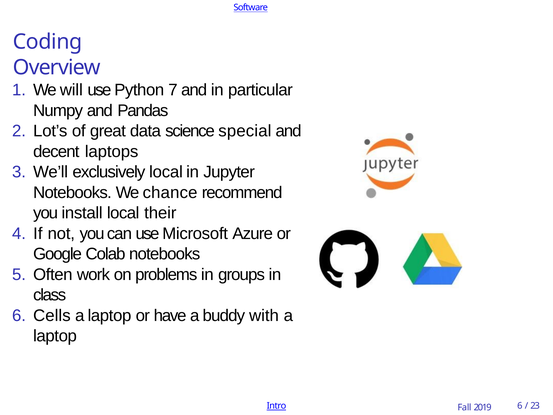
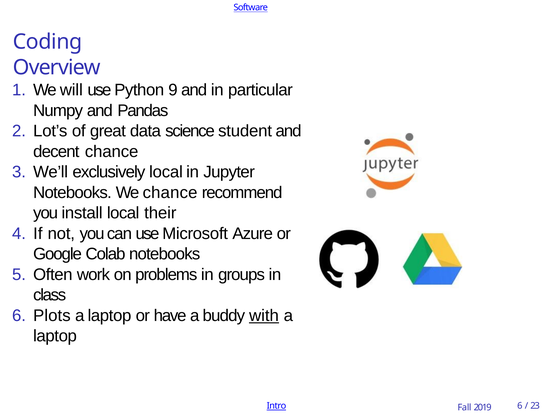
7: 7 -> 9 (173, 90)
special: special -> student (245, 131)
decent laptops: laptops -> chance (112, 152)
Cells: Cells -> Plots (52, 316)
with underline: none -> present (264, 316)
